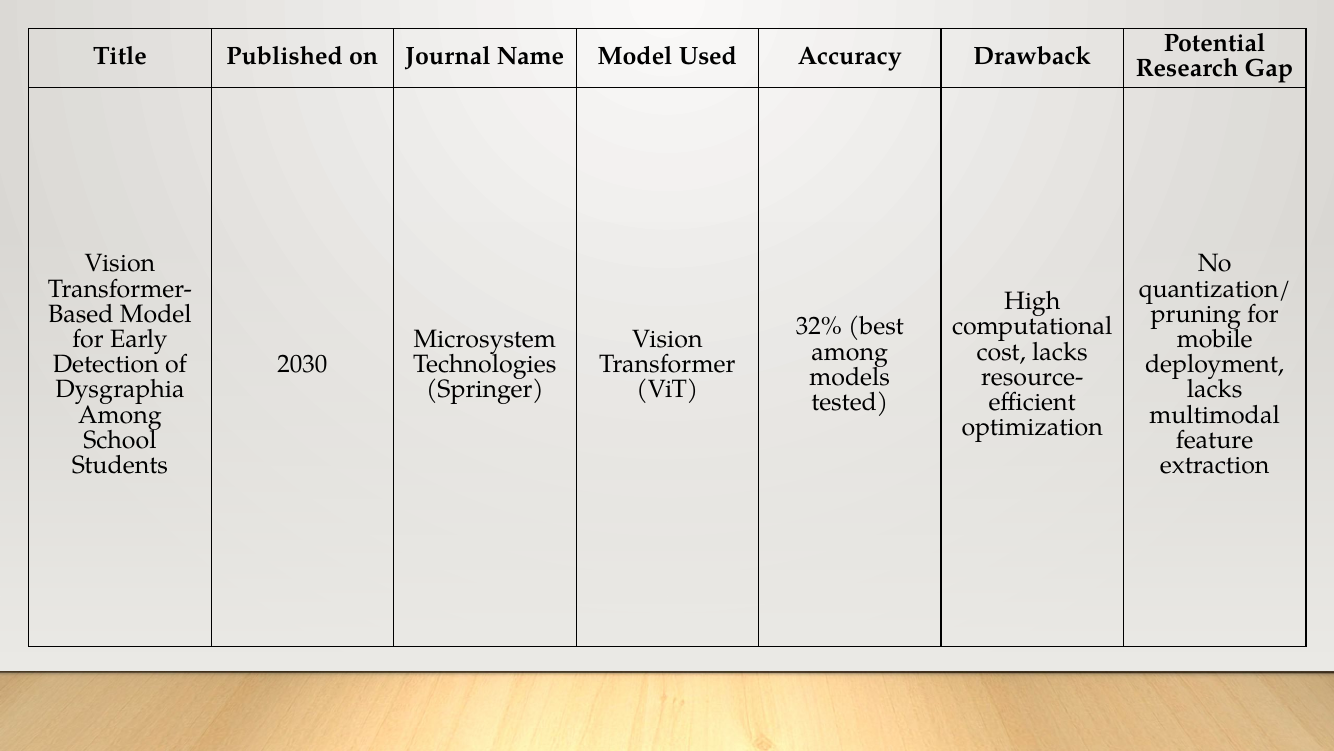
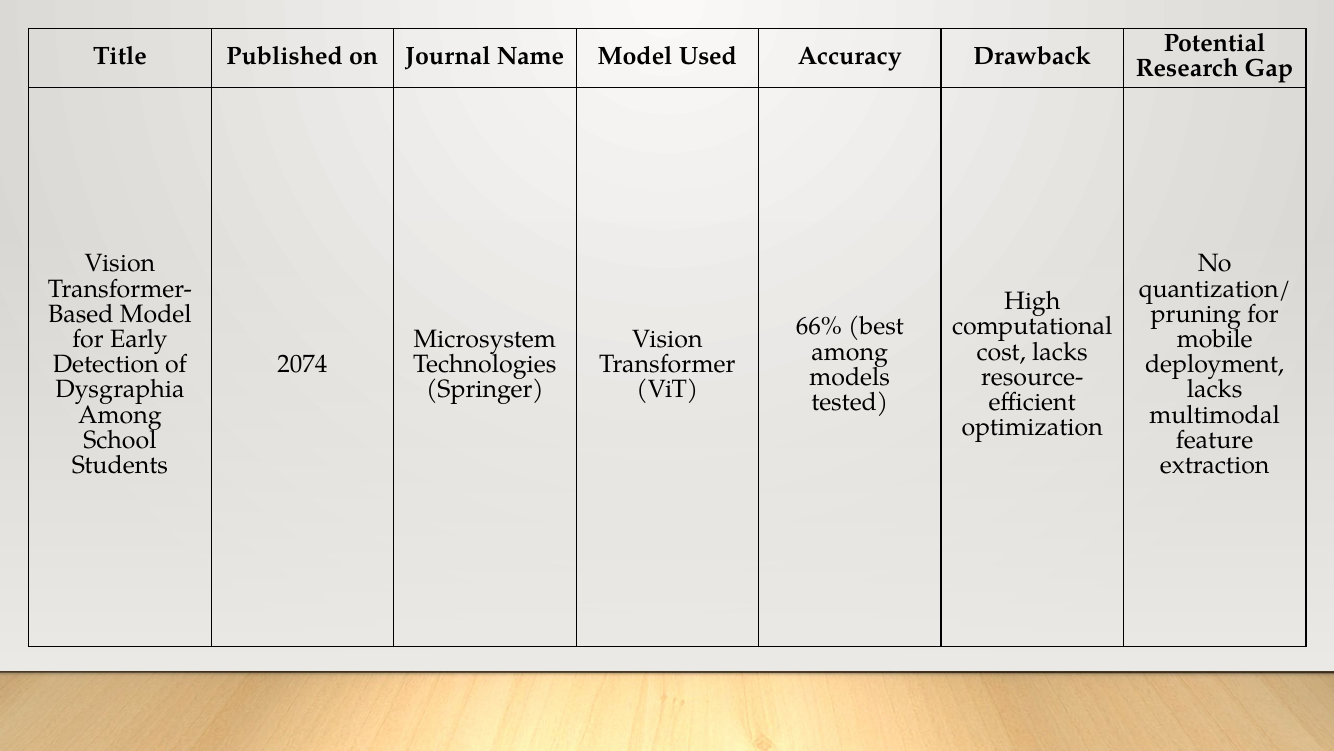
32%: 32% -> 66% (819, 326)
2030: 2030 -> 2074 (302, 364)
